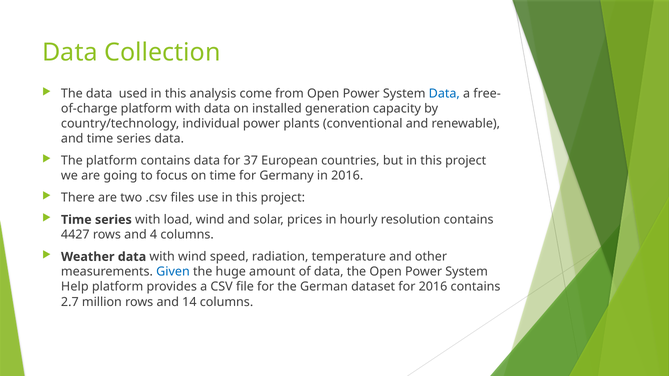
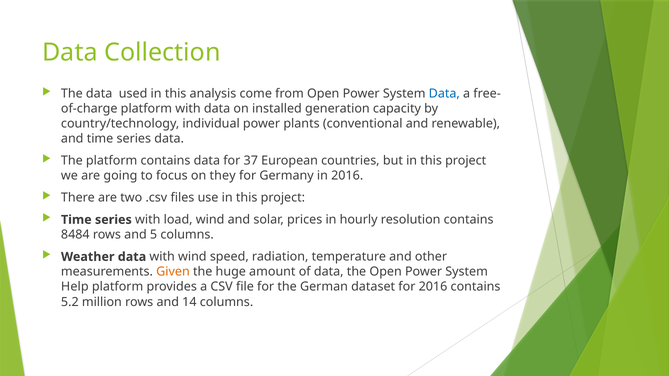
on time: time -> they (223, 176)
4427: 4427 -> 8484 (75, 235)
4: 4 -> 5 (154, 235)
Given colour: blue -> orange (173, 272)
2.7: 2.7 -> 5.2 (70, 302)
